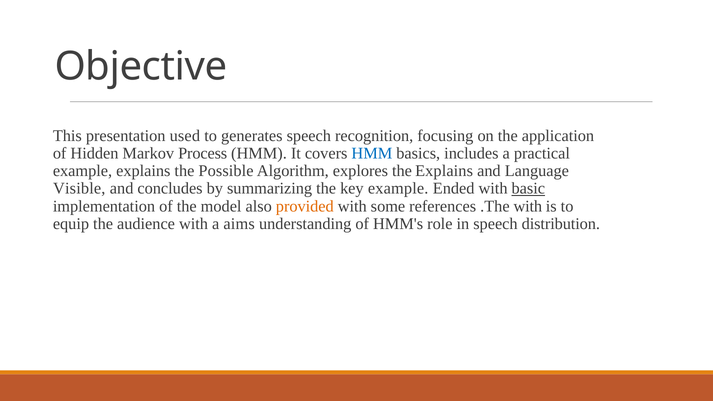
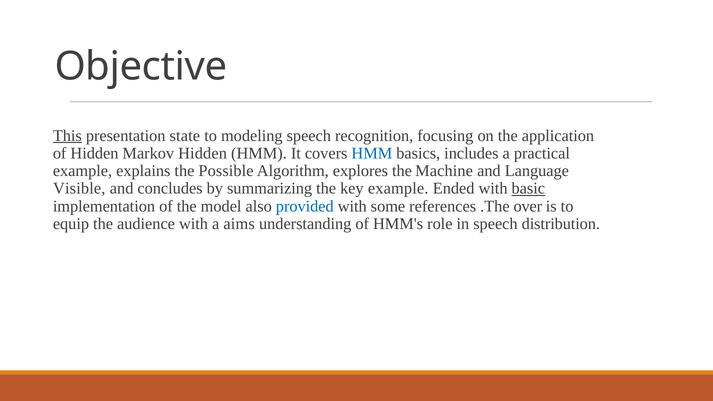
This underline: none -> present (67, 136)
used: used -> state (185, 136)
generates: generates -> modeling (252, 136)
Markov Process: Process -> Hidden (203, 153)
the Explains: Explains -> Machine (444, 171)
provided colour: orange -> blue (305, 206)
.The with: with -> over (528, 206)
